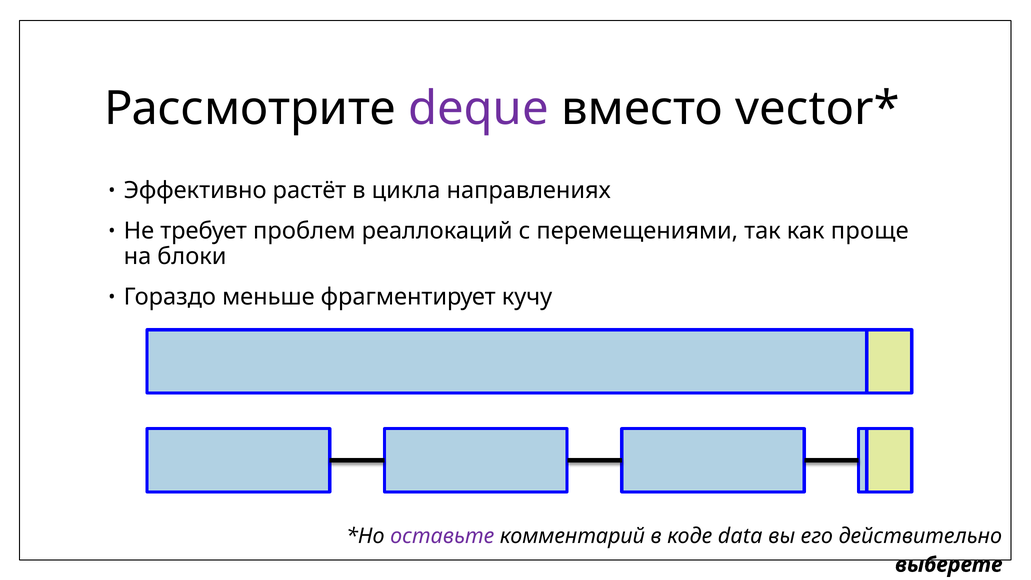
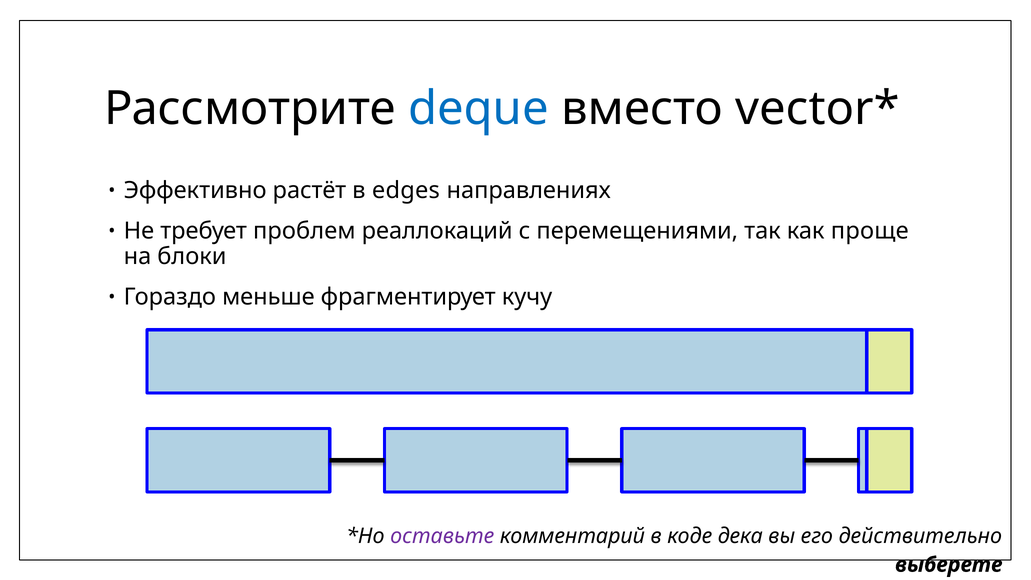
deque colour: purple -> blue (478, 109)
цикла: цикла -> edges (406, 190)
data: data -> дека (740, 536)
